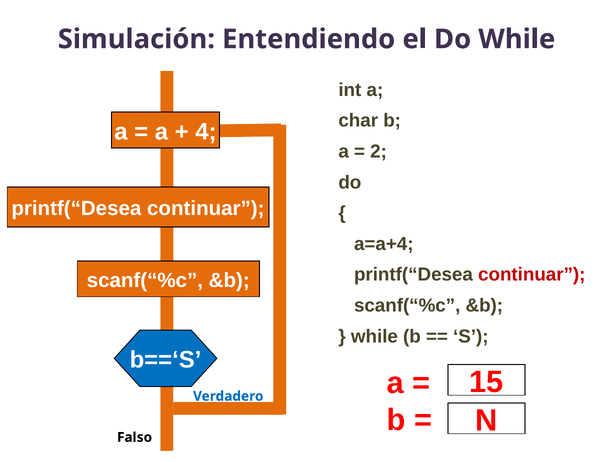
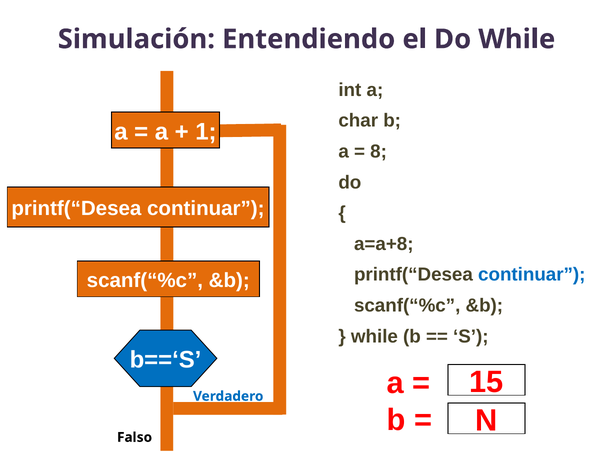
4: 4 -> 1 (206, 132)
2: 2 -> 8 (379, 152)
a=a+4: a=a+4 -> a=a+8 (384, 244)
continuar colour: red -> blue (532, 275)
